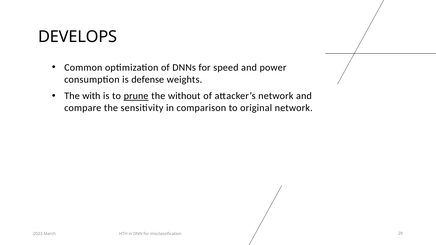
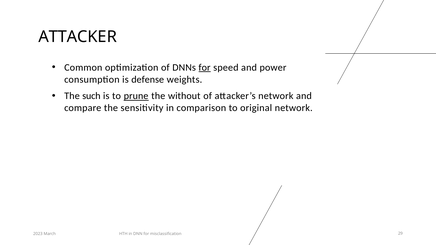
DEVELOPS: DEVELOPS -> ATTACKER (78, 37)
for underline: none -> present (205, 68)
with: with -> such (91, 96)
